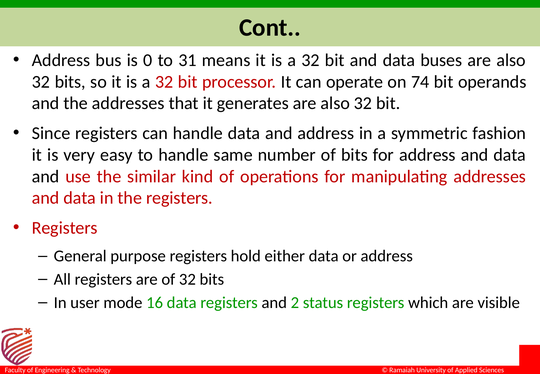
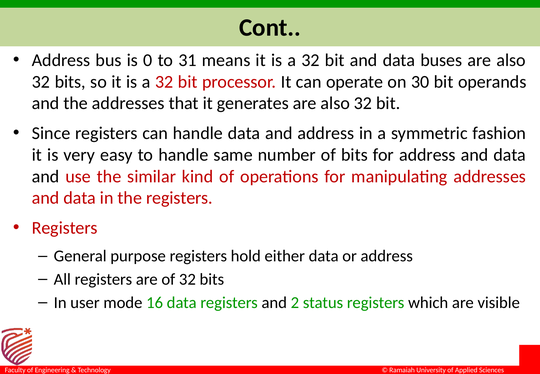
74: 74 -> 30 (420, 82)
